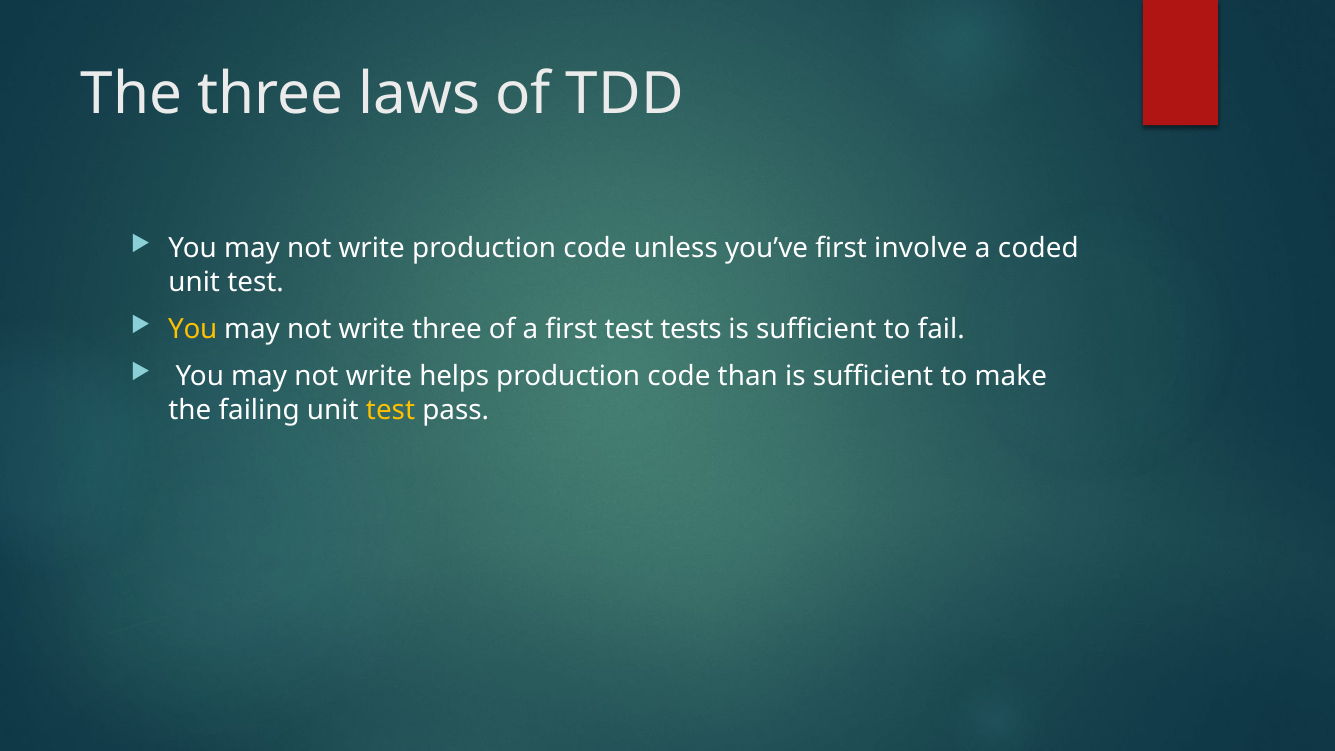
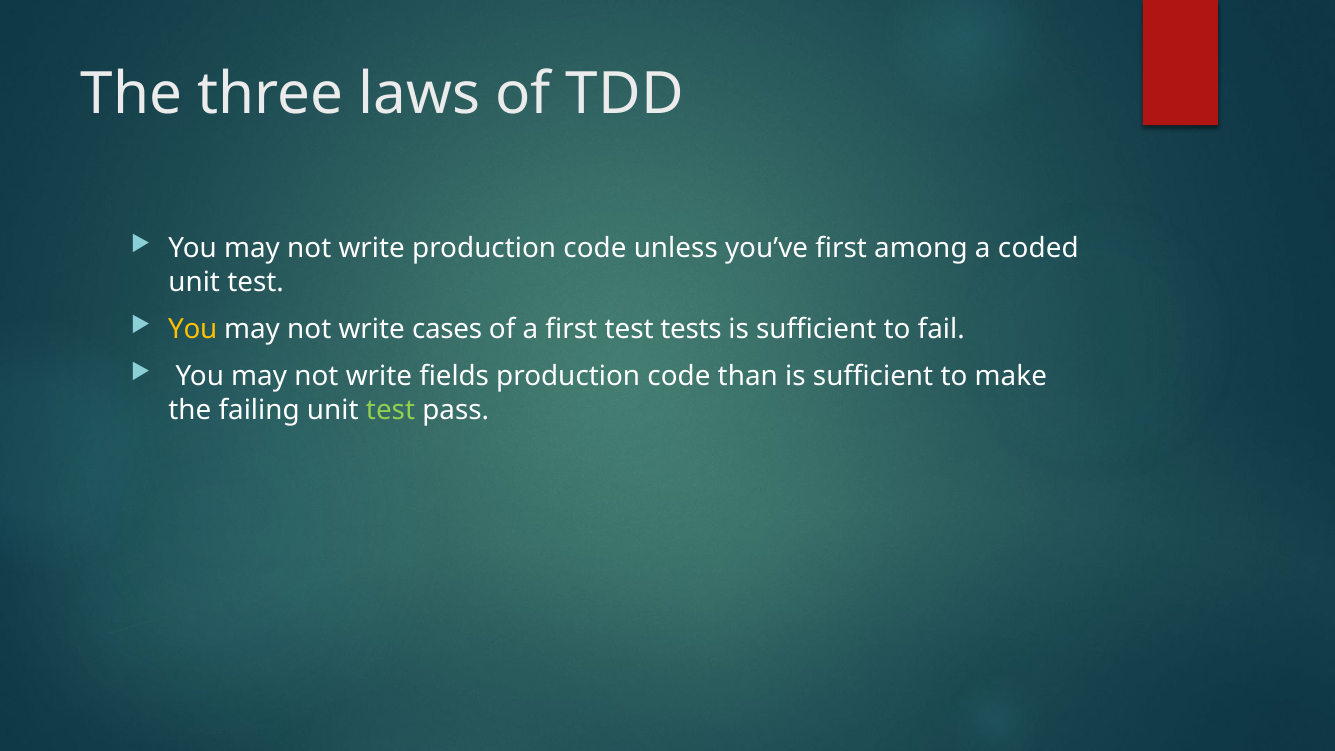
involve: involve -> among (921, 248)
write three: three -> cases (447, 329)
helps: helps -> fields (454, 376)
test colour: yellow -> light green (391, 410)
